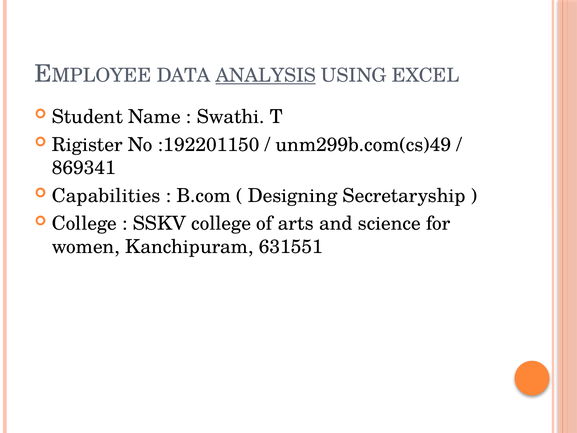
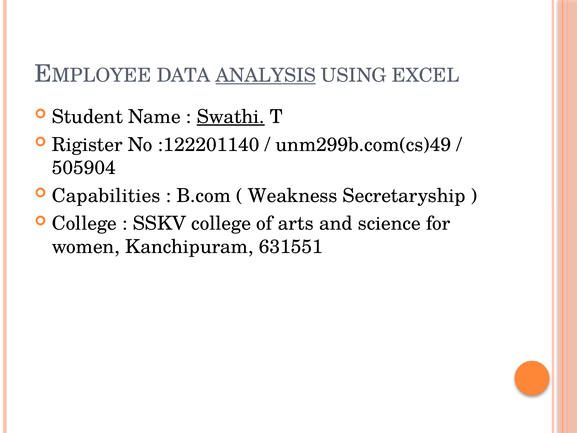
Swathi underline: none -> present (231, 117)
:192201150: :192201150 -> :122201140 (209, 145)
869341: 869341 -> 505904 (84, 168)
Designing: Designing -> Weakness (293, 196)
